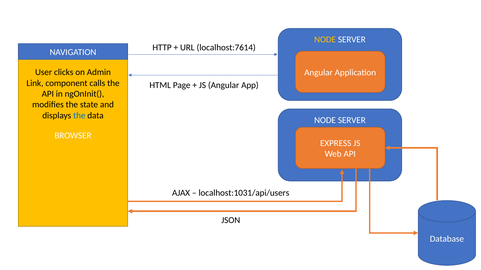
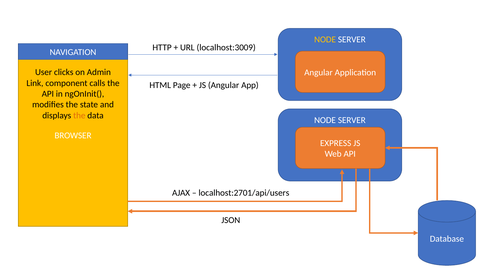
localhost:7614: localhost:7614 -> localhost:3009 (226, 48)
the colour: blue -> orange (79, 116)
localhost:1031/api/users: localhost:1031/api/users -> localhost:2701/api/users (244, 193)
